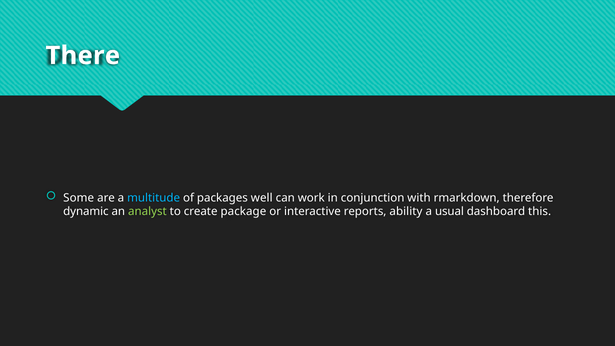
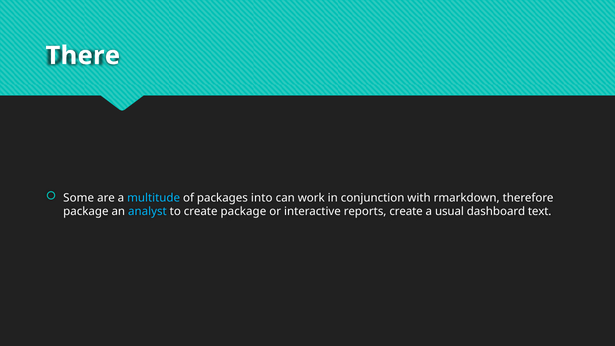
well: well -> into (262, 198)
dynamic: dynamic -> package (86, 212)
analyst colour: light green -> light blue (147, 212)
reports ability: ability -> create (406, 212)
this: this -> text (540, 212)
